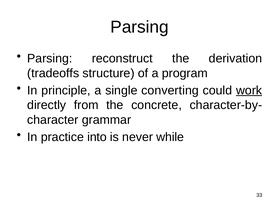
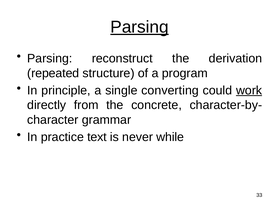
Parsing underline: none -> present (140, 27)
tradeoffs: tradeoffs -> repeated (53, 73)
into: into -> text (97, 137)
